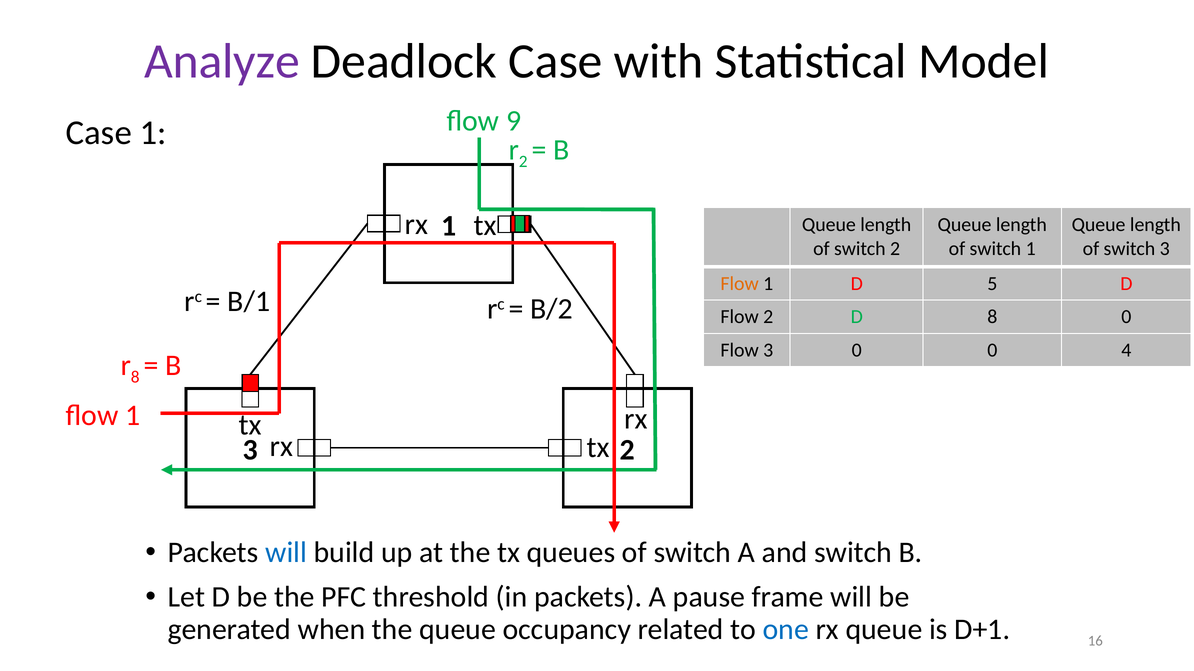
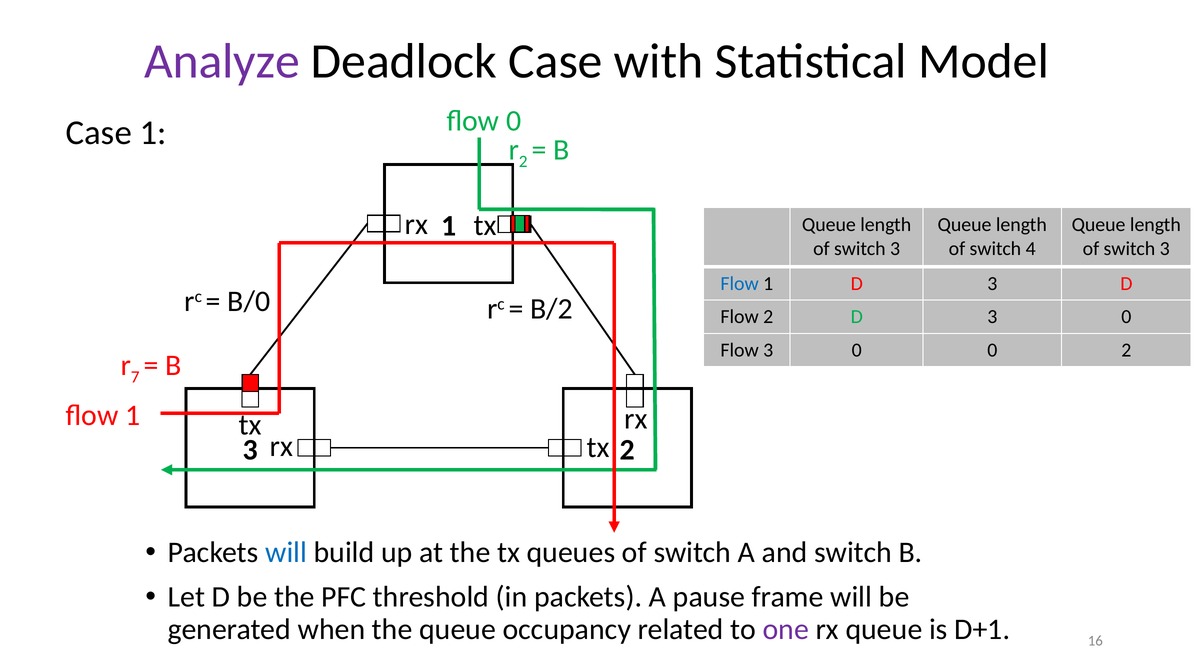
flow 9: 9 -> 0 (514, 121)
2: 2 -> 3 (895, 249)
switch 1: 1 -> 4 (1031, 249)
Flow colour: orange -> blue (740, 284)
1 D 5: 5 -> 3 (992, 284)
B/1: B/1 -> B/0 (249, 301)
2 D 8: 8 -> 3 (992, 317)
0 4: 4 -> 2 (1126, 351)
8: 8 -> 7 (135, 378)
one colour: blue -> purple (786, 630)
